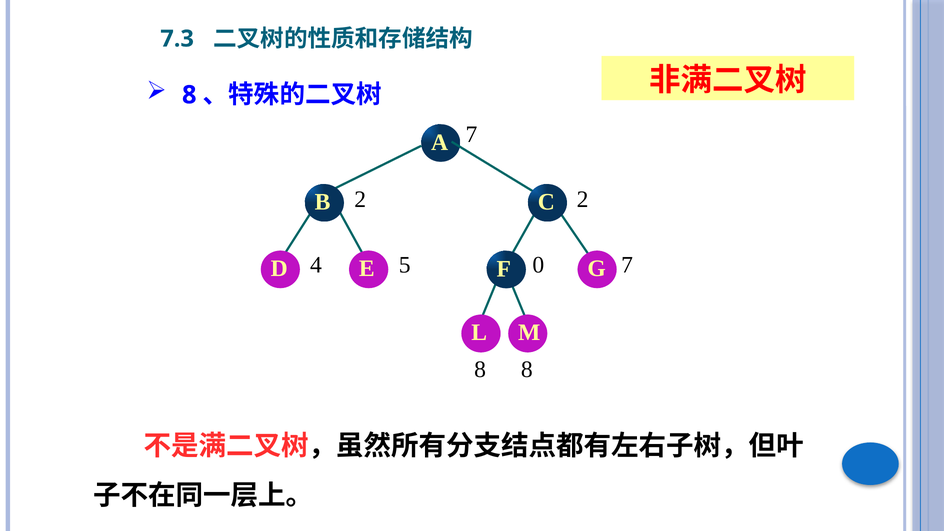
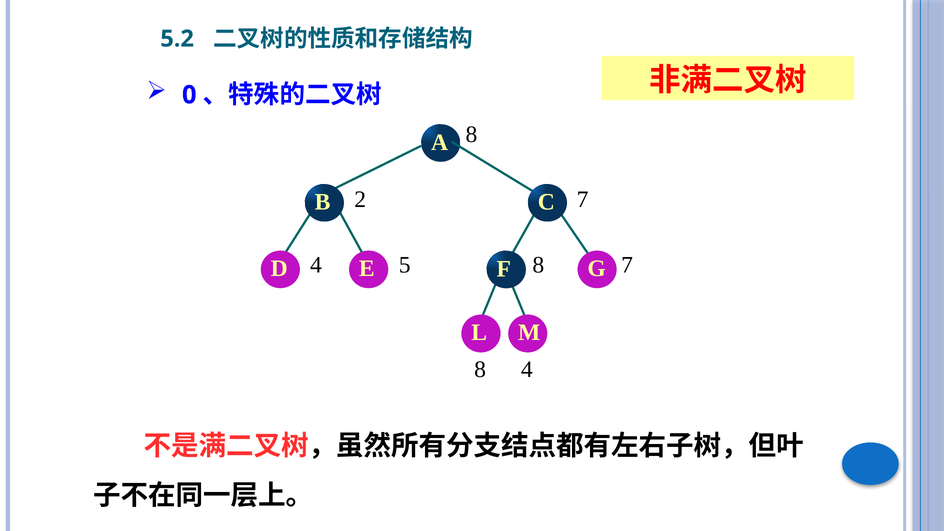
7.3: 7.3 -> 5.2 (177, 39)
8: 8 -> 0 (189, 95)
A 7: 7 -> 8 (471, 134)
2 2: 2 -> 7 (583, 200)
4 0: 0 -> 8 (538, 265)
8 8: 8 -> 4 (527, 370)
